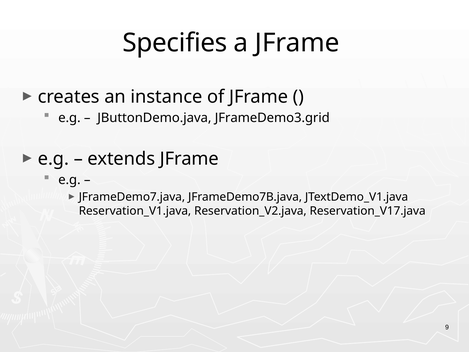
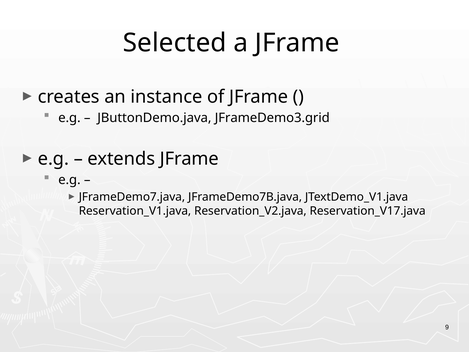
Specifies: Specifies -> Selected (175, 43)
